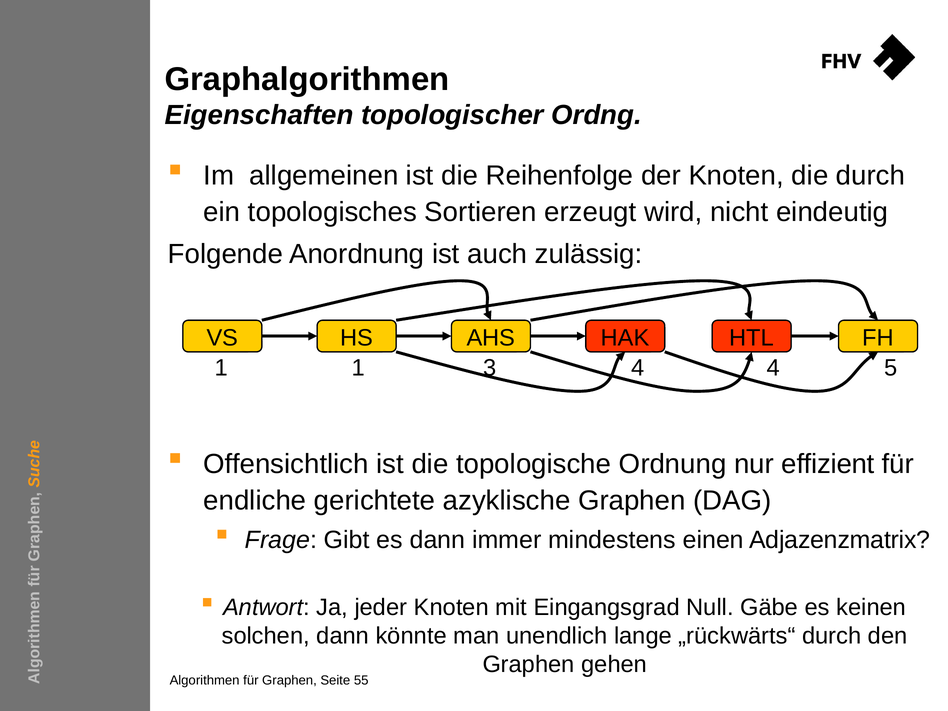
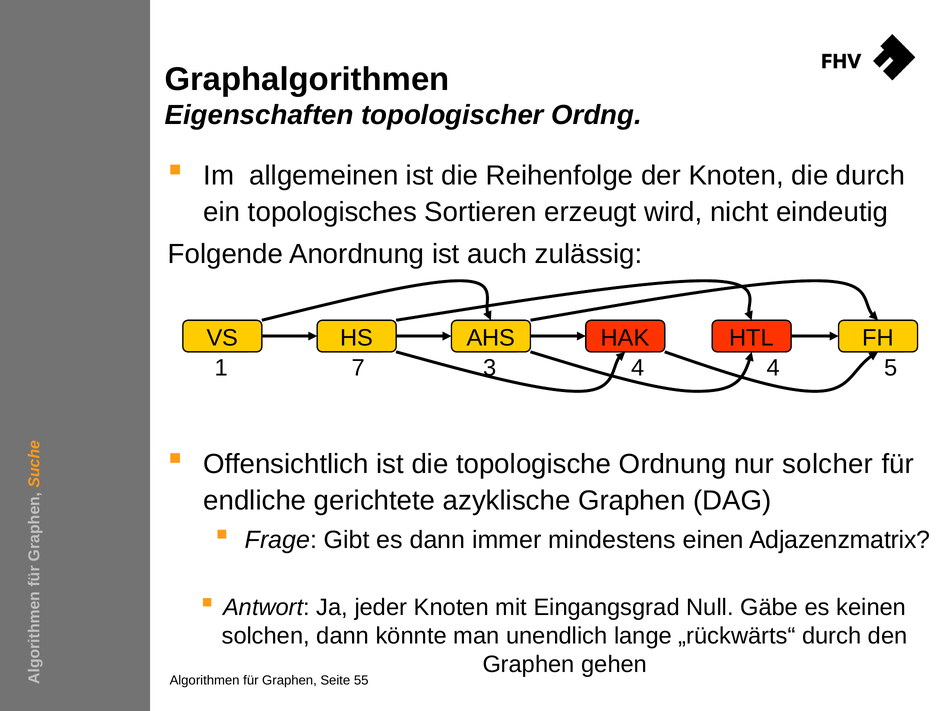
1 1: 1 -> 7 (358, 368)
effizient: effizient -> solcher (828, 464)
